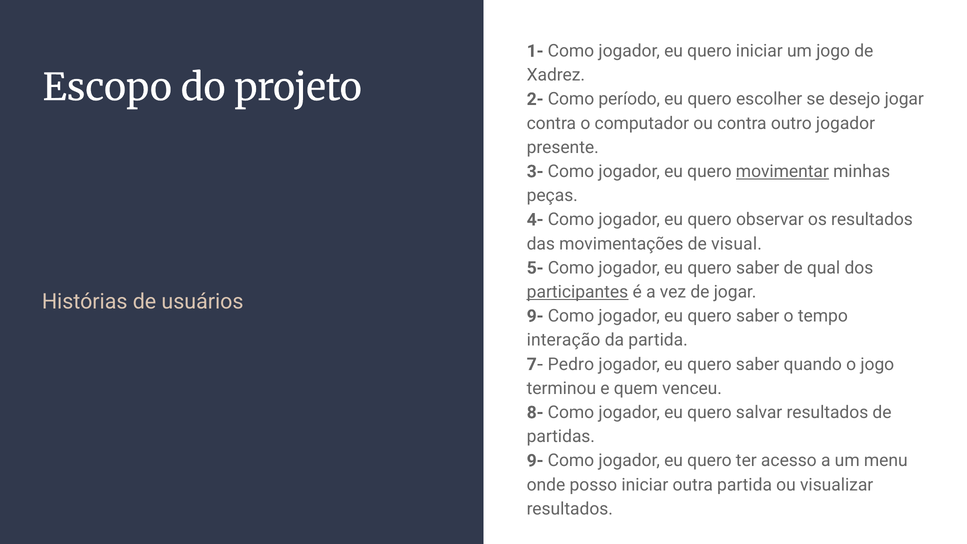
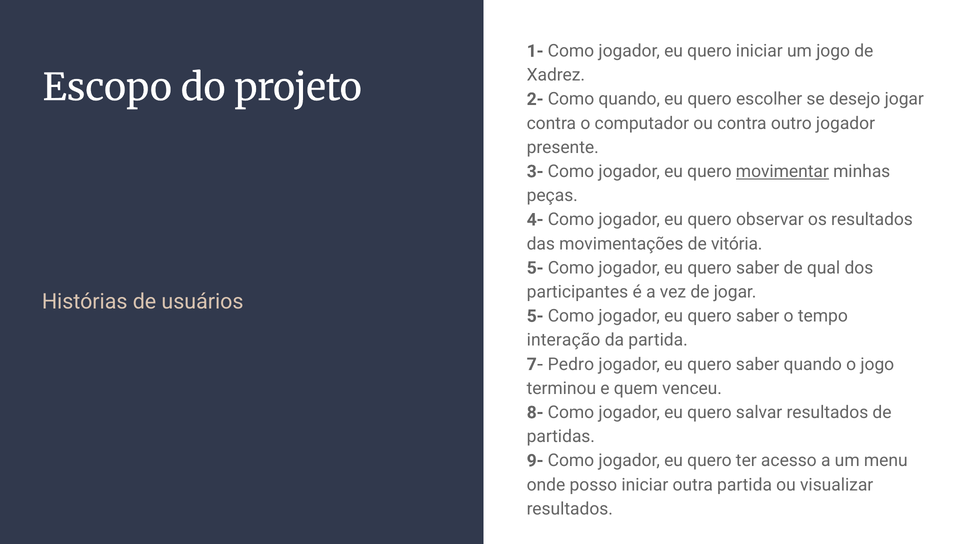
Como período: período -> quando (629, 99)
visual: visual -> vitória (737, 244)
participantes underline: present -> none (577, 292)
9-: 9- -> 5- (535, 316)
